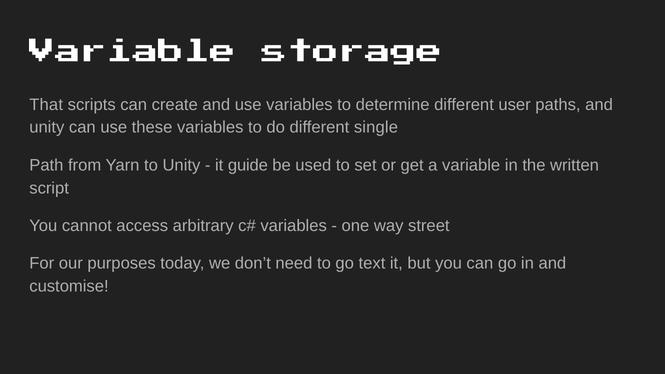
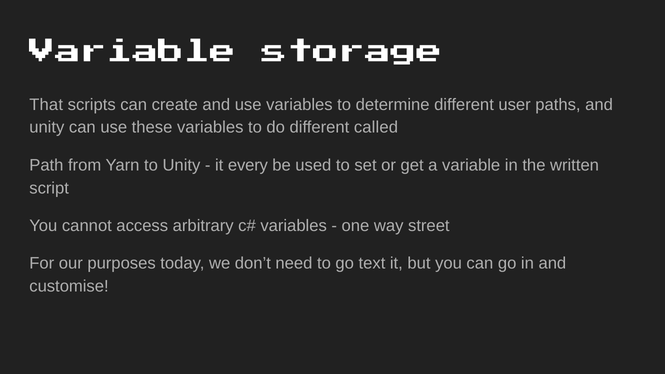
single: single -> called (376, 128)
guide: guide -> every (248, 165)
